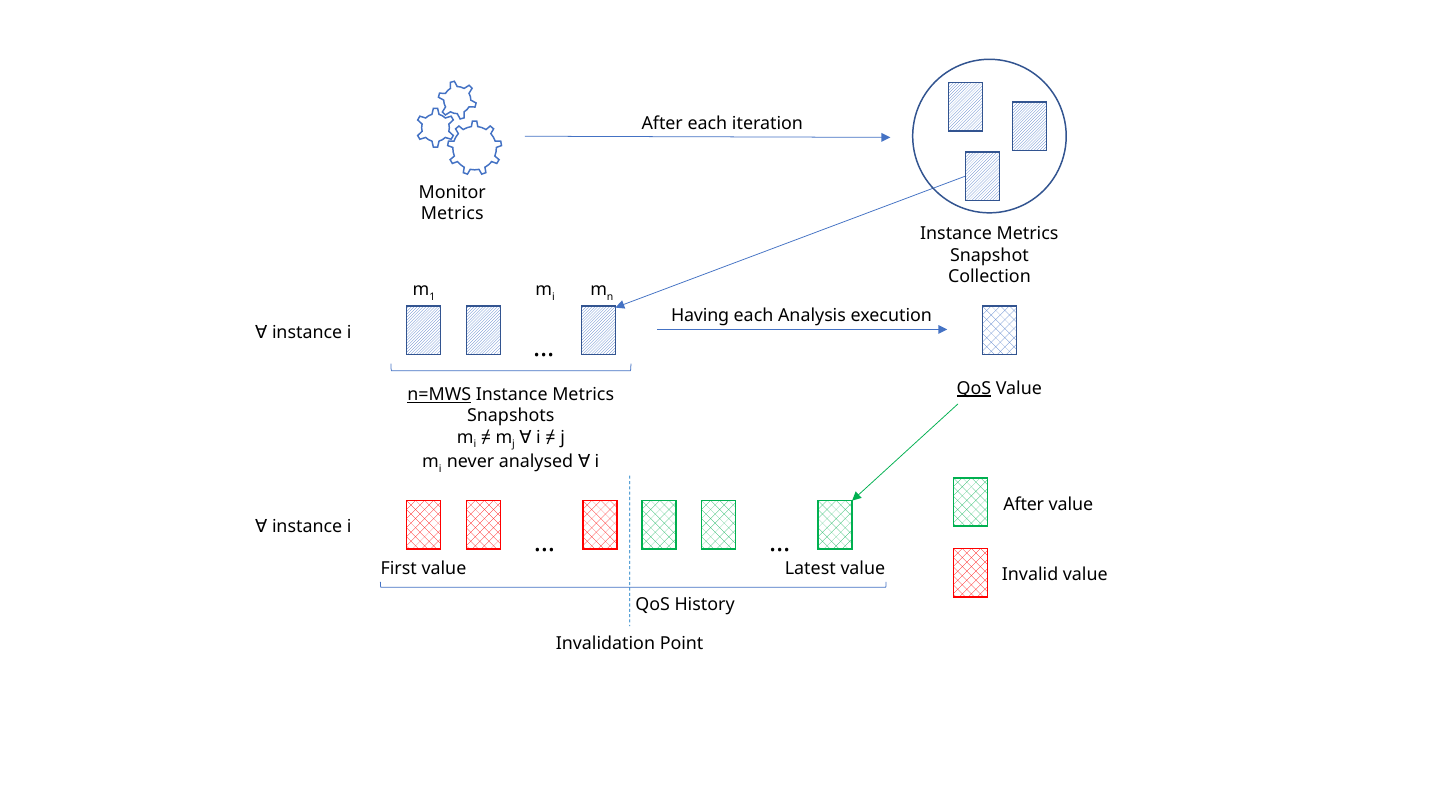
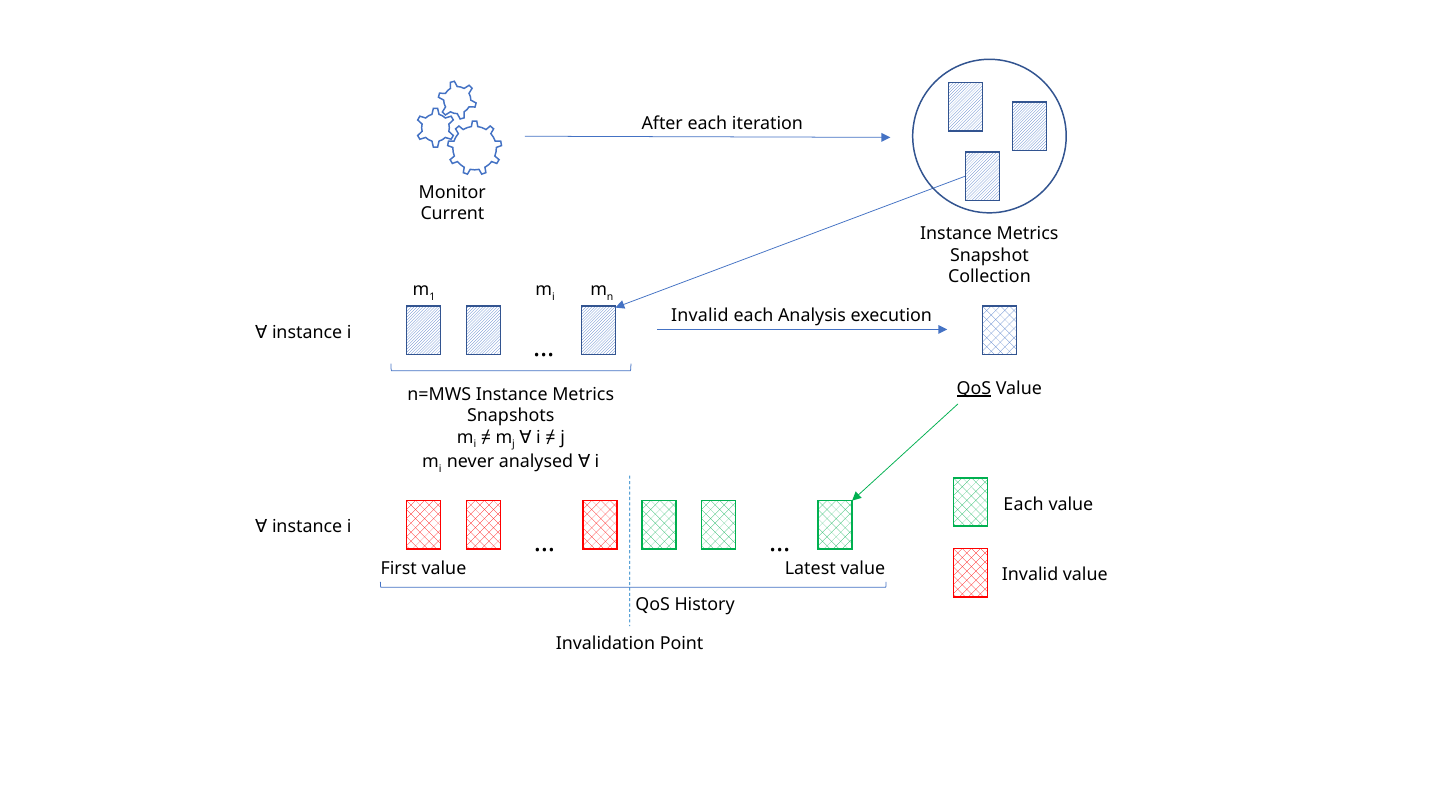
Metrics: Metrics -> Current (452, 214)
Having: Having -> Invalid (700, 316)
n=MWS underline: present -> none (439, 394)
After: After -> Each (1024, 505)
